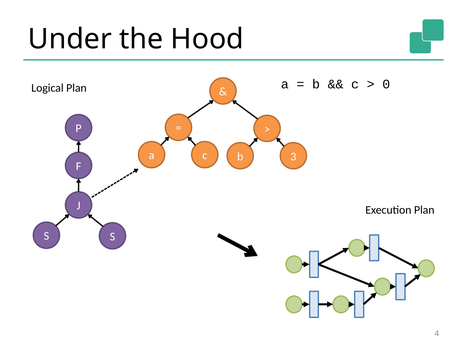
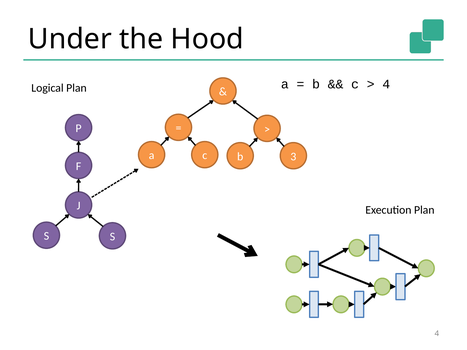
0: 0 -> 4 (386, 84)
